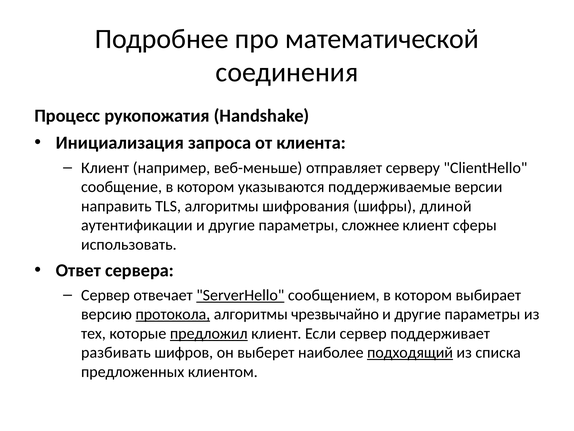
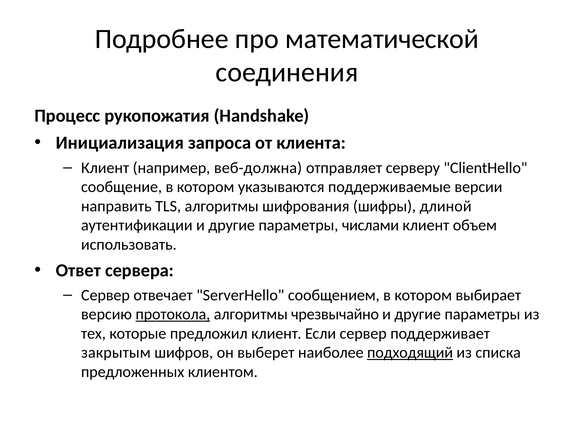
веб-меньше: веб-меньше -> веб-должна (258, 168)
сложнее: сложнее -> числами (370, 225)
сферы: сферы -> объем (475, 225)
ServerHello underline: present -> none (240, 295)
предложил underline: present -> none (209, 333)
разбивать: разбивать -> закрытым (116, 352)
